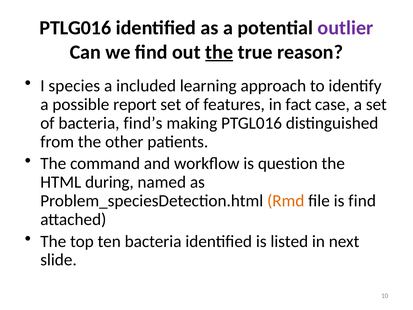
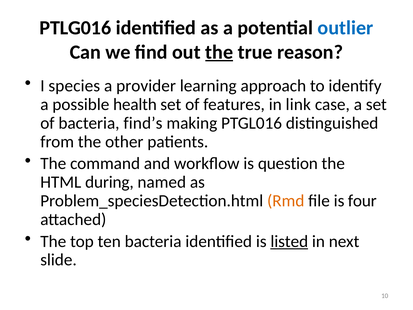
outlier colour: purple -> blue (345, 28)
included: included -> provider (146, 86)
report: report -> health (135, 104)
fact: fact -> link (298, 104)
is find: find -> four (362, 201)
listed underline: none -> present (289, 241)
